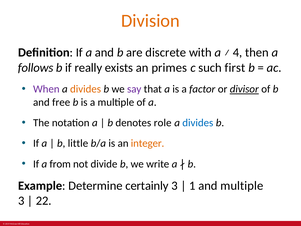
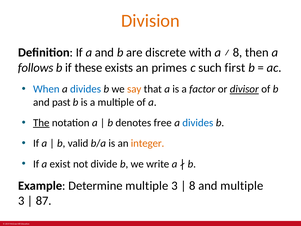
4: 4 -> 8 (238, 53)
really: really -> these (88, 68)
When colour: purple -> blue (46, 89)
divides colour: orange -> blue (86, 89)
say colour: purple -> orange (134, 89)
free: free -> past (61, 102)
The underline: none -> present (41, 123)
role: role -> free (163, 123)
little: little -> valid (78, 143)
from: from -> exist (60, 164)
Determine certainly: certainly -> multiple (147, 185)
1: 1 -> 8 (192, 185)
22: 22 -> 87 (44, 200)
